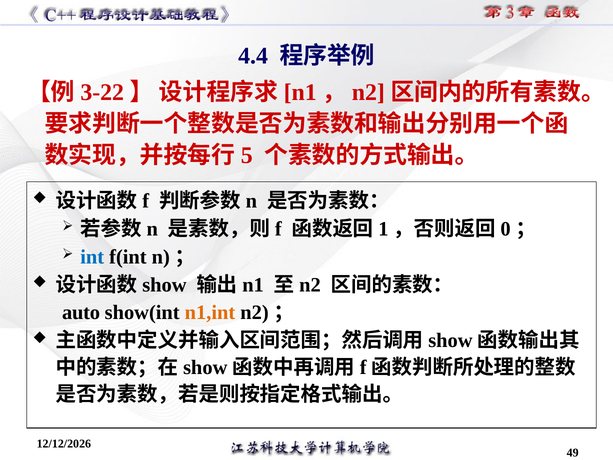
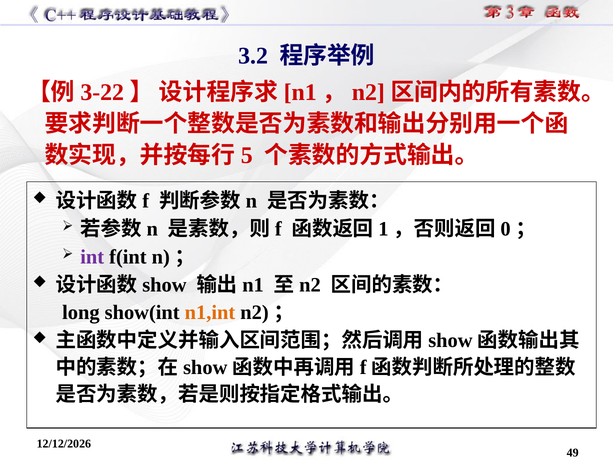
4.4: 4.4 -> 3.2 (253, 56)
int colour: blue -> purple (92, 257)
auto: auto -> long (81, 313)
